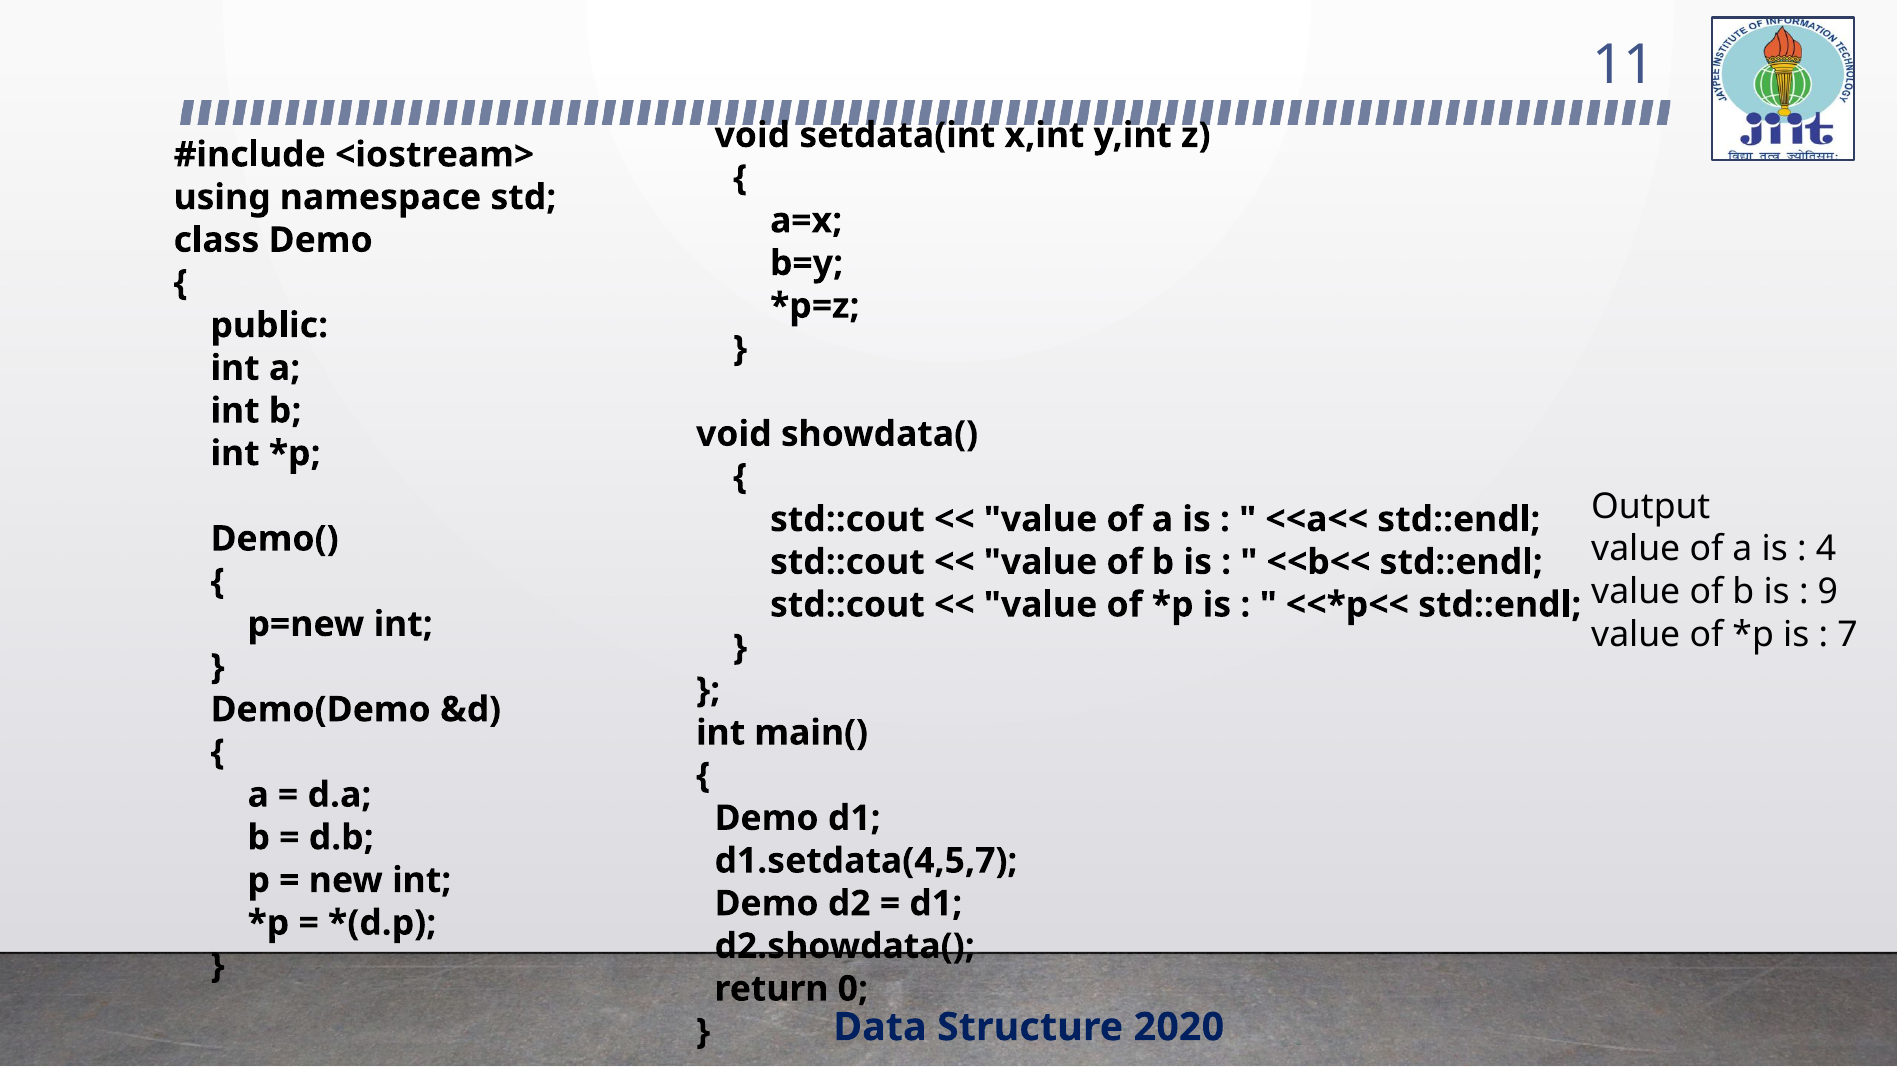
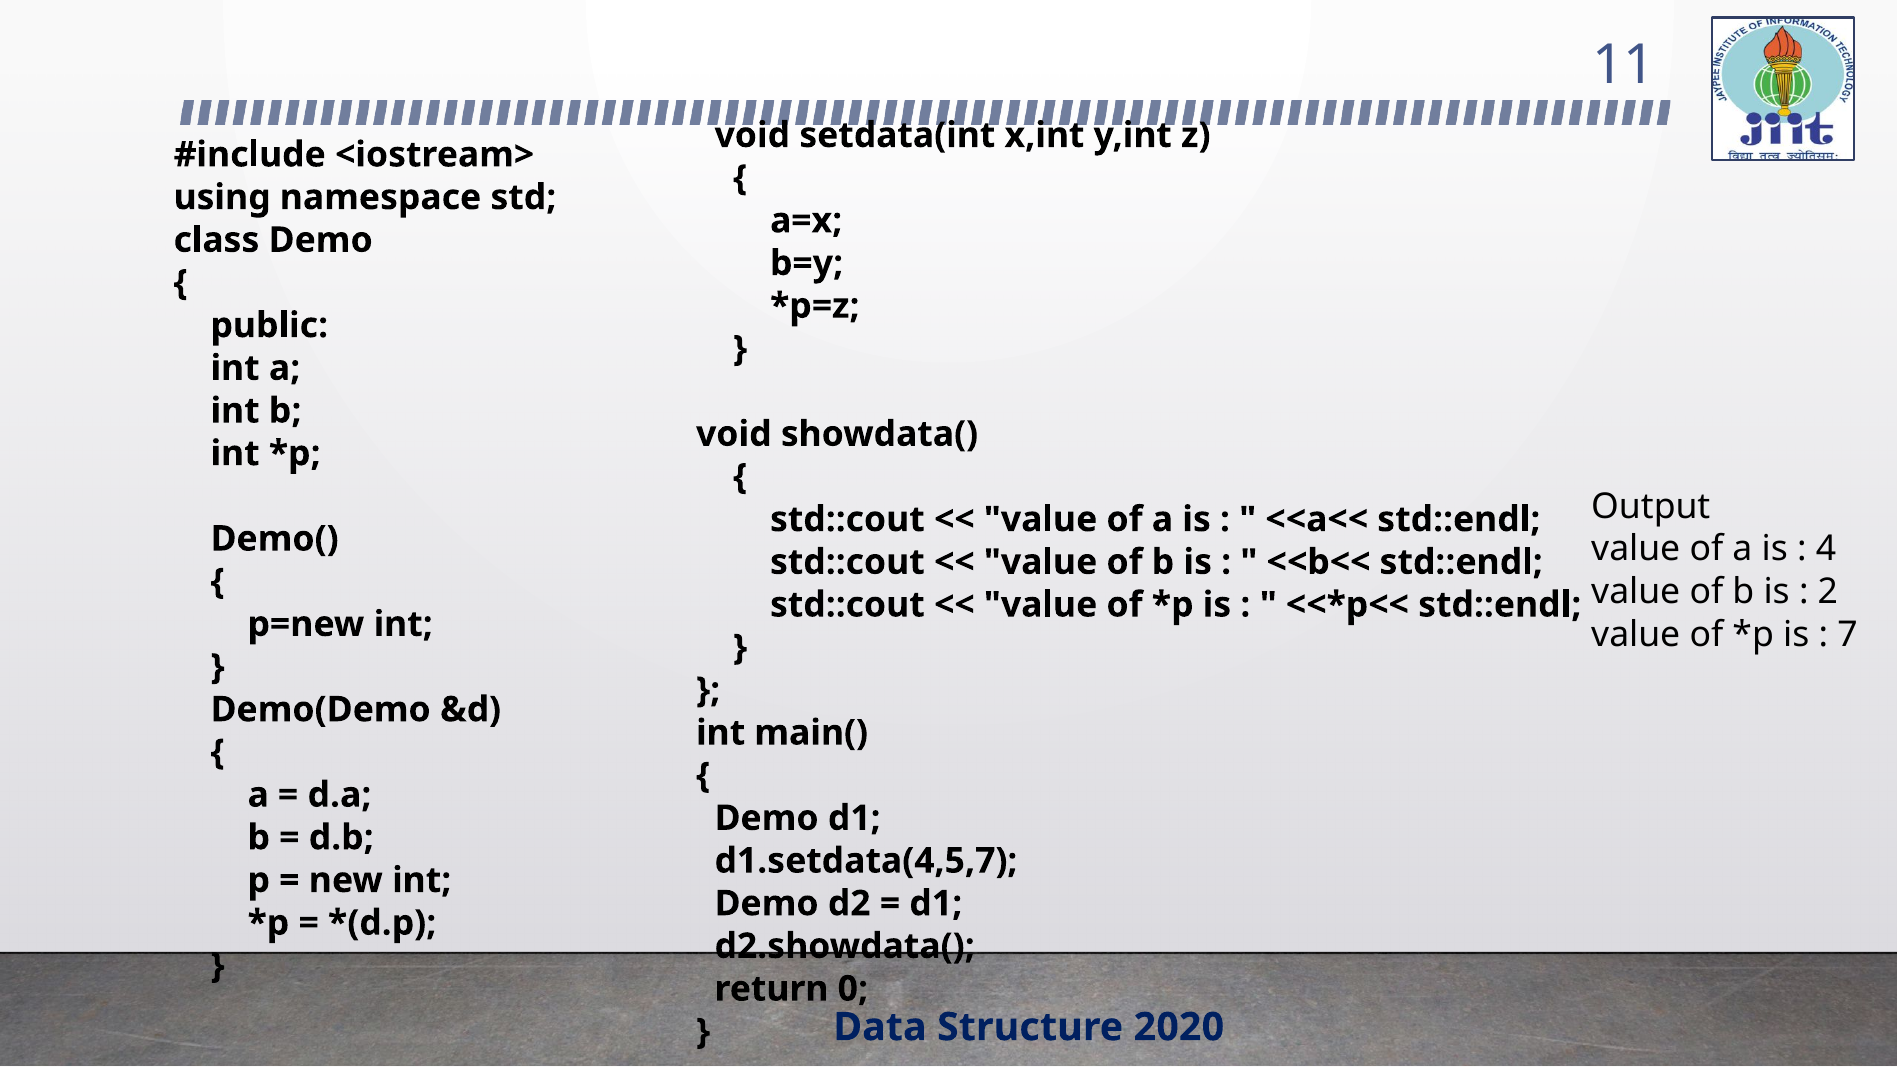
9: 9 -> 2 (1828, 592)
